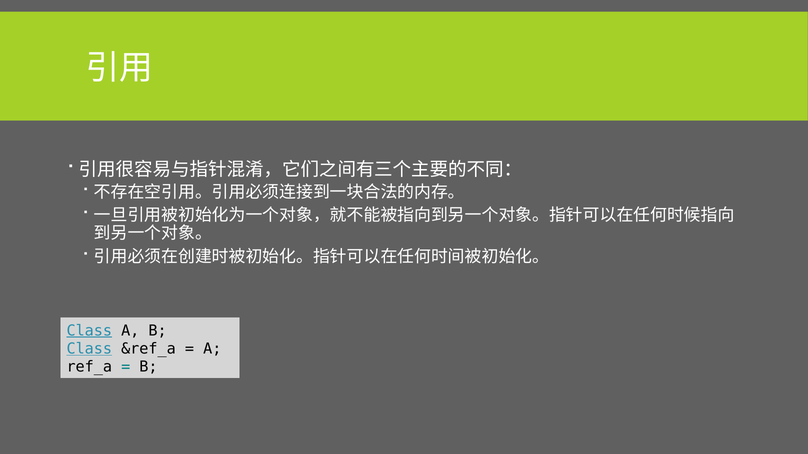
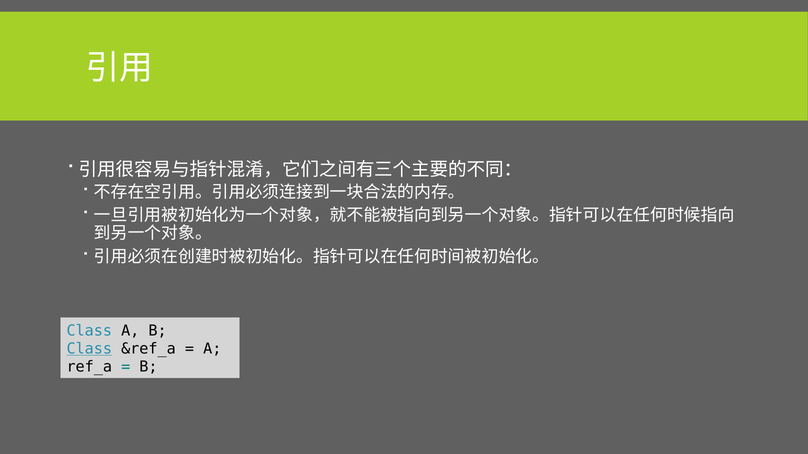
Class underline: present -> none (89, 331)
